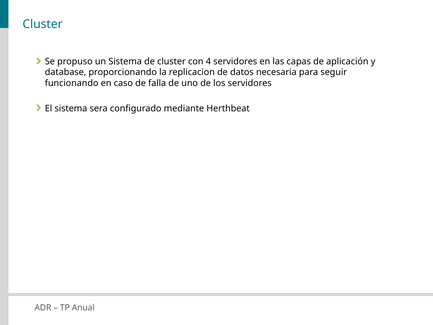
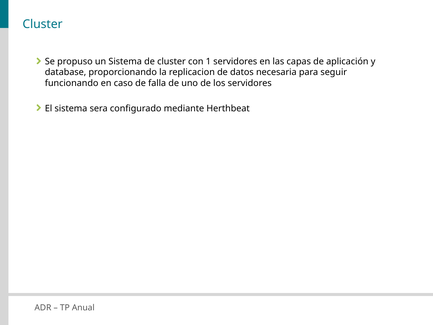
4: 4 -> 1 (208, 61)
